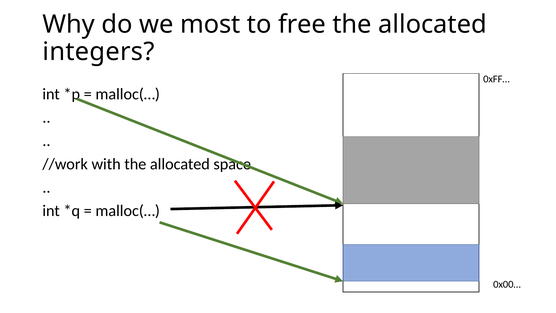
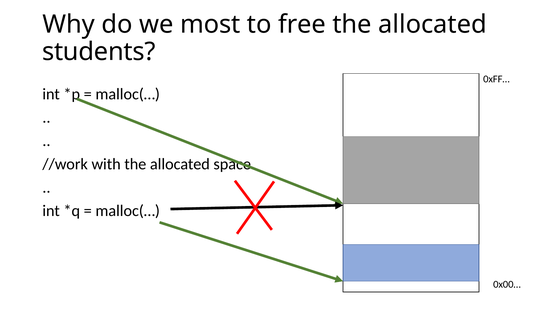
integers: integers -> students (99, 52)
